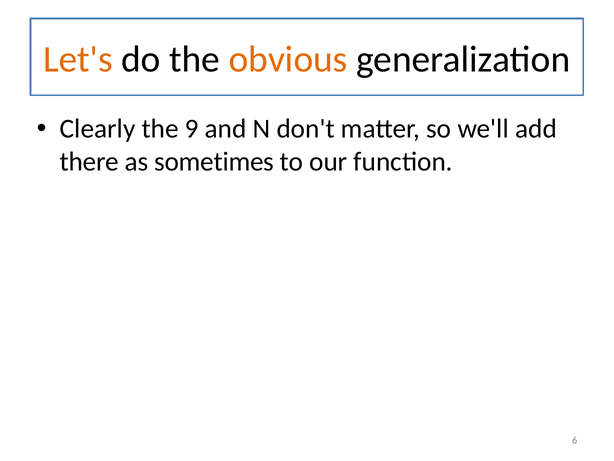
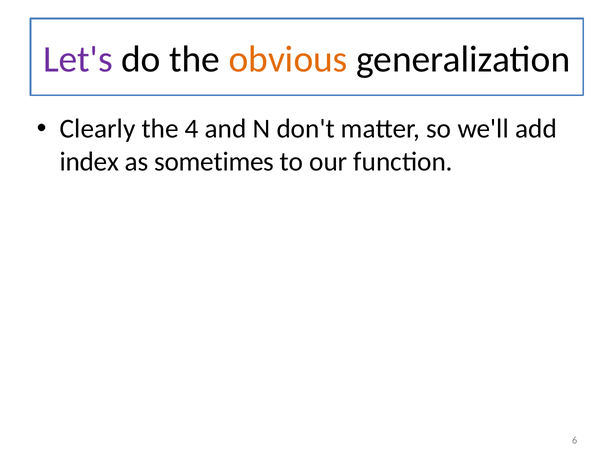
Let's colour: orange -> purple (78, 59)
9: 9 -> 4 (192, 129)
there: there -> index (89, 162)
